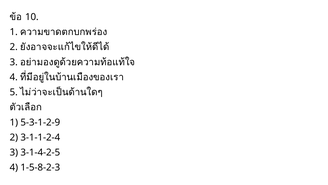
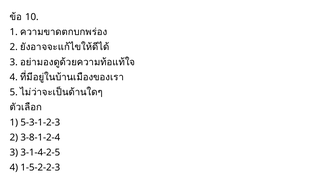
5-3-1-2-9: 5-3-1-2-9 -> 5-3-1-2-3 (40, 122)
3-1-1-2-4: 3-1-1-2-4 -> 3-8-1-2-4 (40, 137)
1-5-8-2-3: 1-5-8-2-3 -> 1-5-2-2-3 (40, 167)
